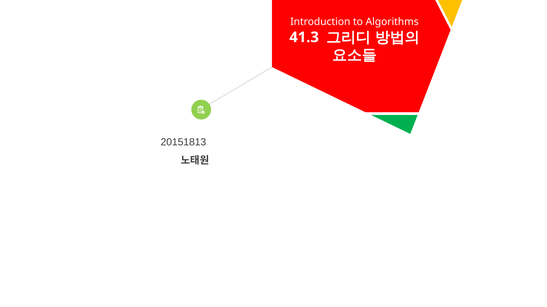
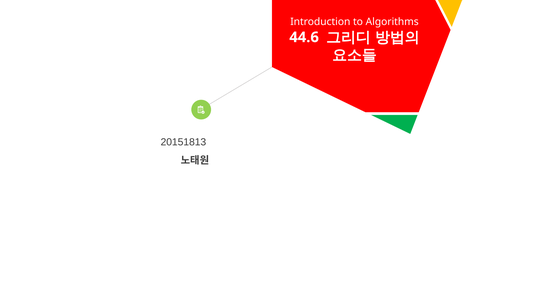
41.3: 41.3 -> 44.6 (304, 37)
